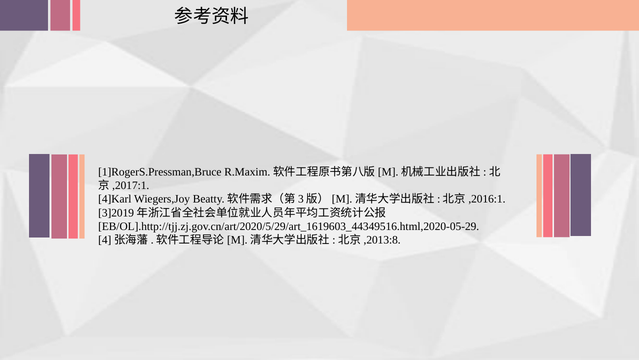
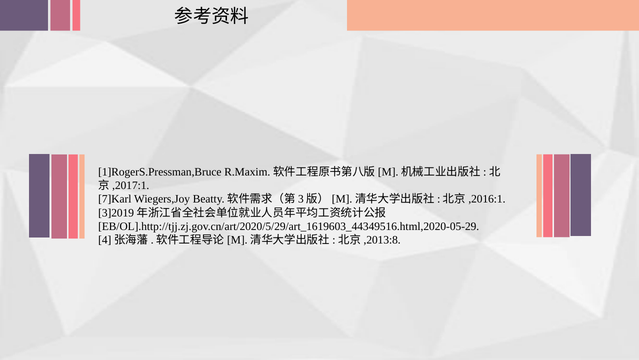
4]Karl: 4]Karl -> 7]Karl (115, 199)
